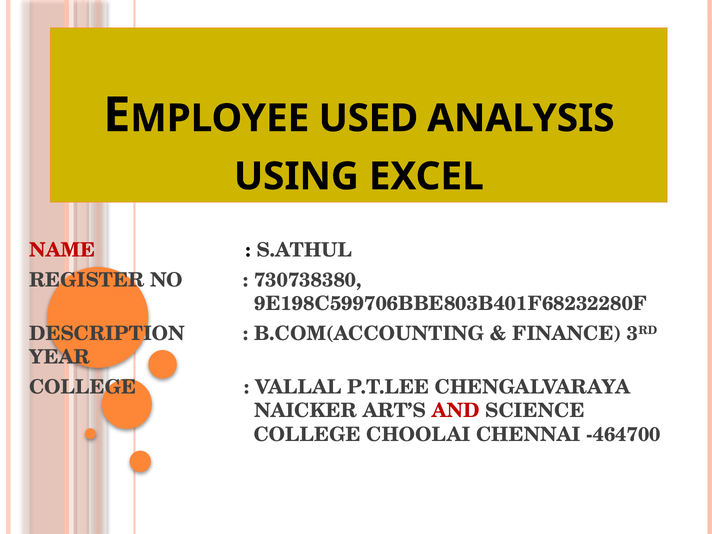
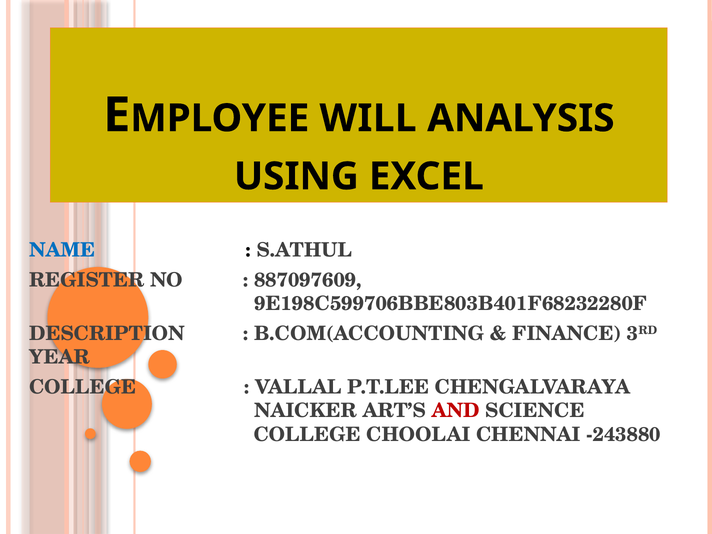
USED: USED -> WILL (368, 118)
NAME colour: red -> blue (62, 250)
730738380: 730738380 -> 887097609 (308, 280)
-464700: -464700 -> -243880 (623, 435)
